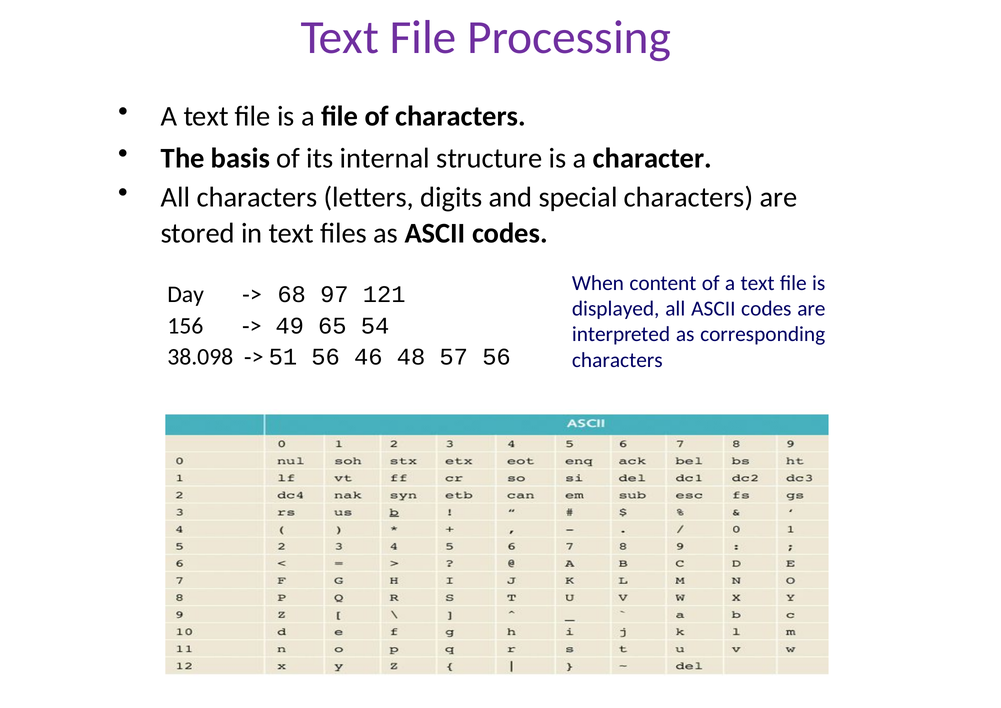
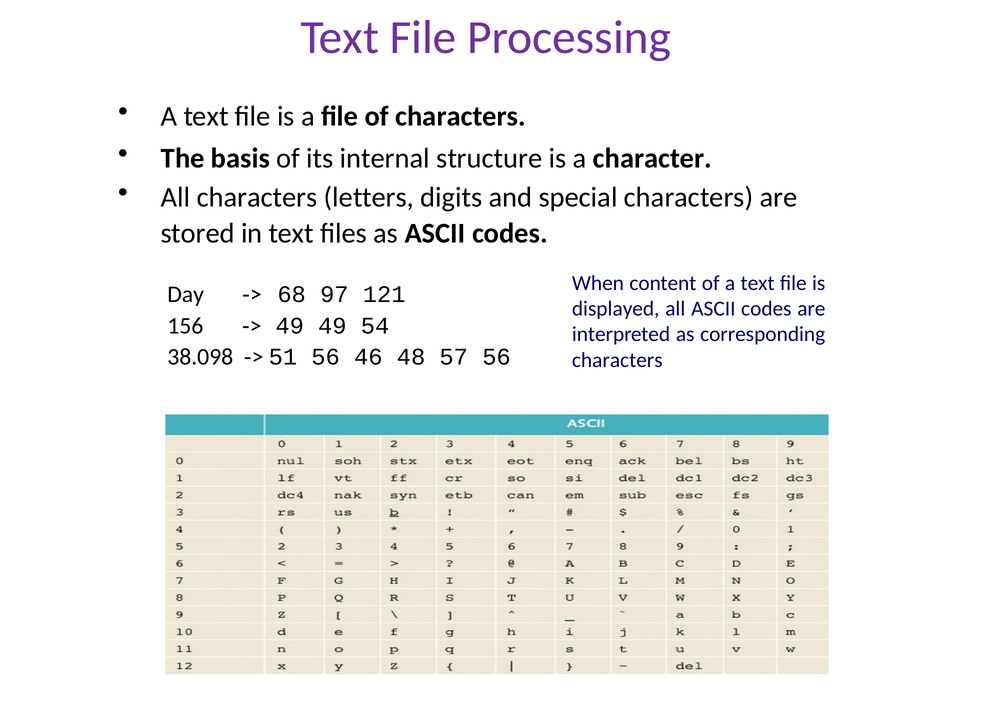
49 65: 65 -> 49 (332, 326)
